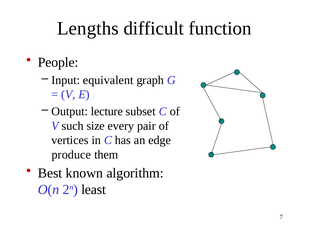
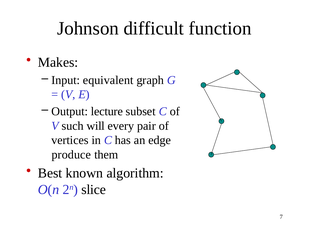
Lengths: Lengths -> Johnson (88, 28)
People: People -> Makes (58, 62)
size: size -> will (96, 126)
least: least -> slice (94, 189)
